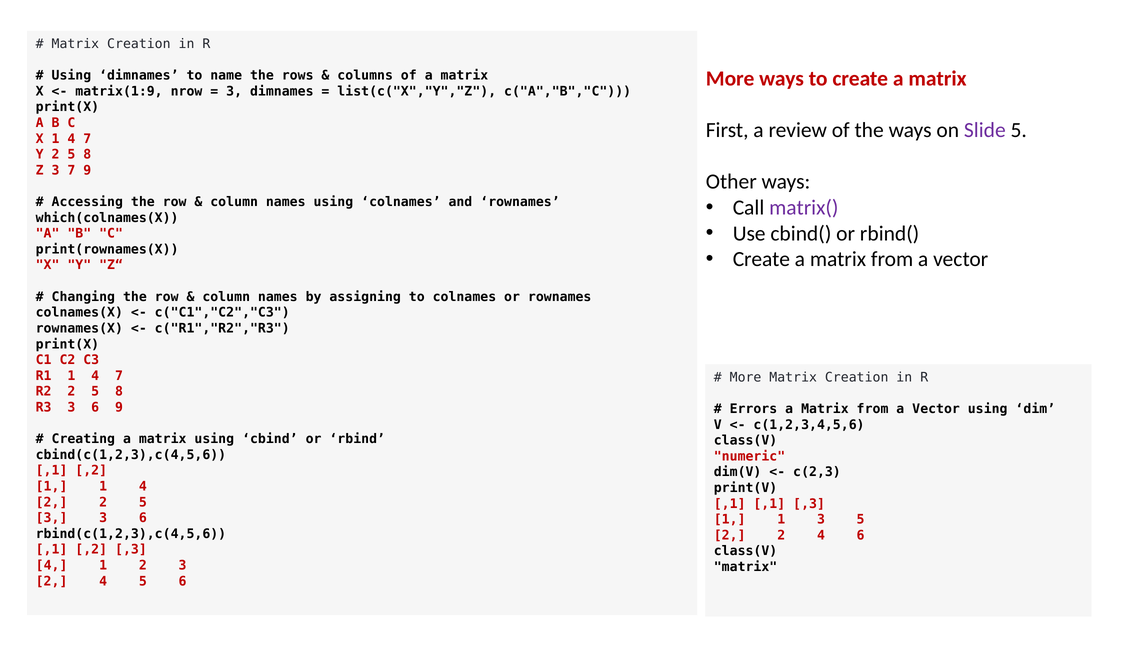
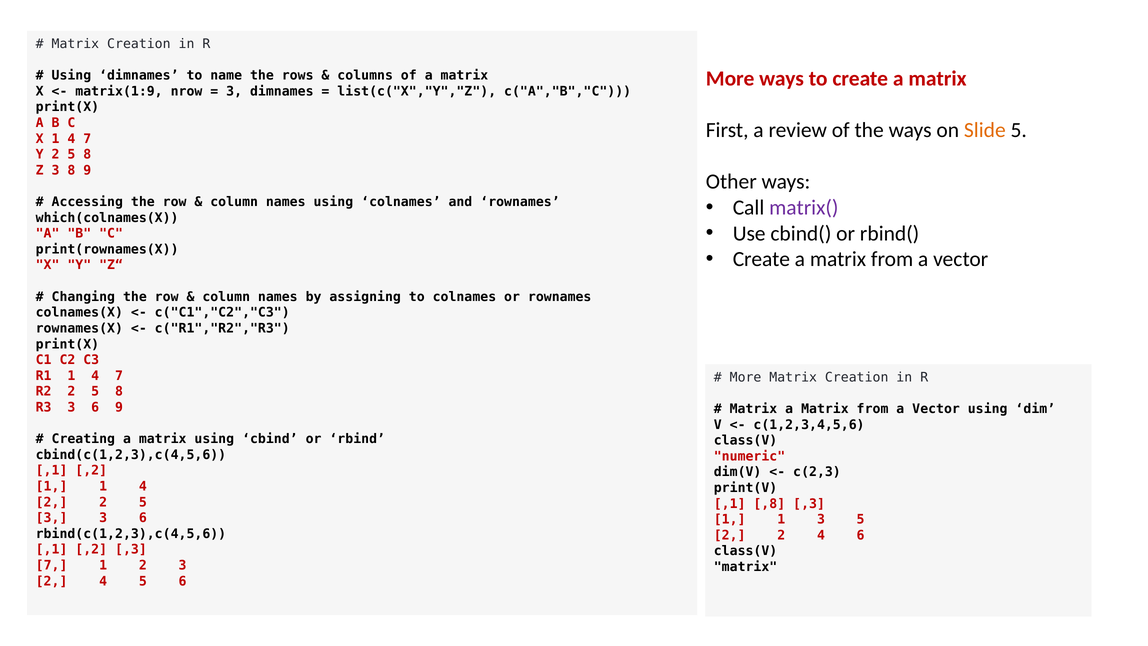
Slide colour: purple -> orange (985, 130)
3 7: 7 -> 8 (71, 170)
Errors: Errors -> Matrix (753, 409)
,1 ,1: ,1 -> ,8 (769, 503)
4: 4 -> 7 (52, 565)
